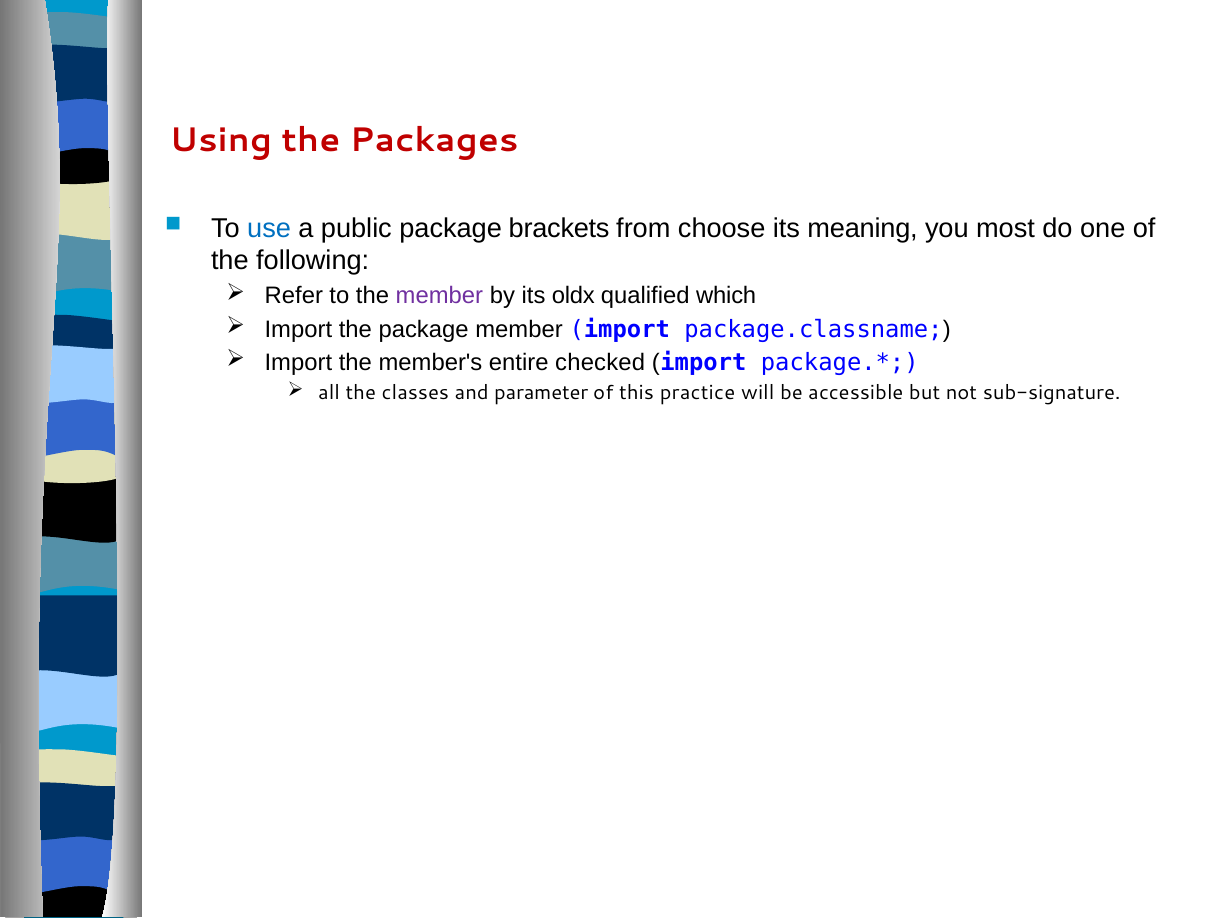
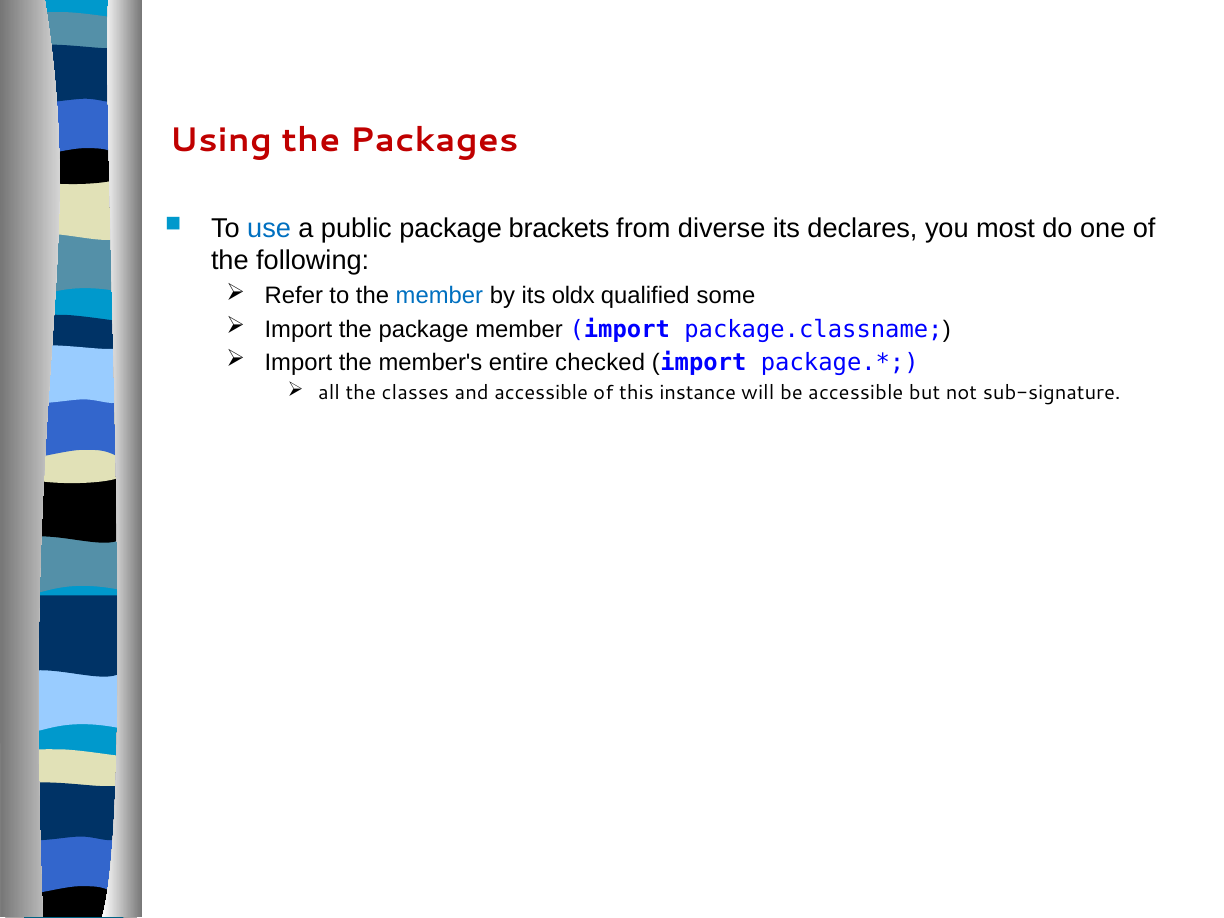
choose: choose -> diverse (722, 228)
meaning: meaning -> declares (862, 228)
member colour: purple -> blue (439, 296)
which: which -> some (726, 296)
and parameter: parameter -> accessible (541, 393)
practice: practice -> instance (698, 393)
